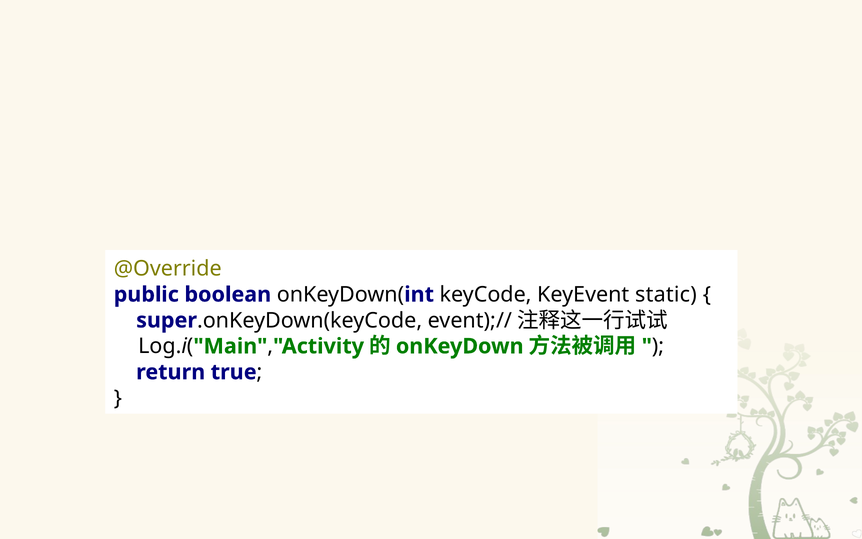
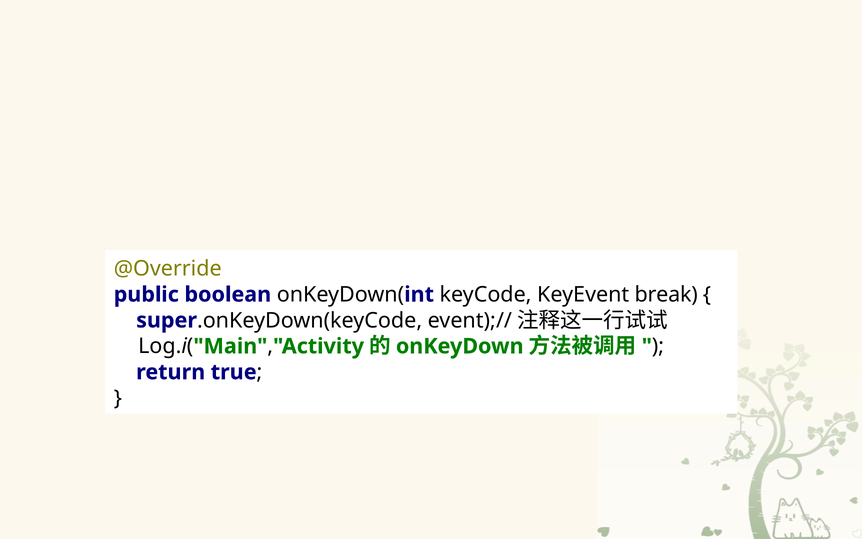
static: static -> break (666, 294)
